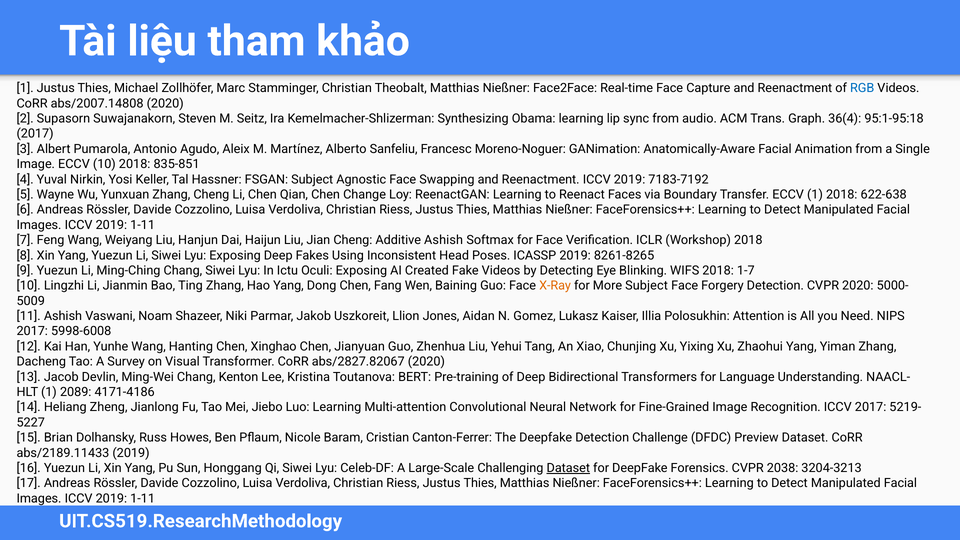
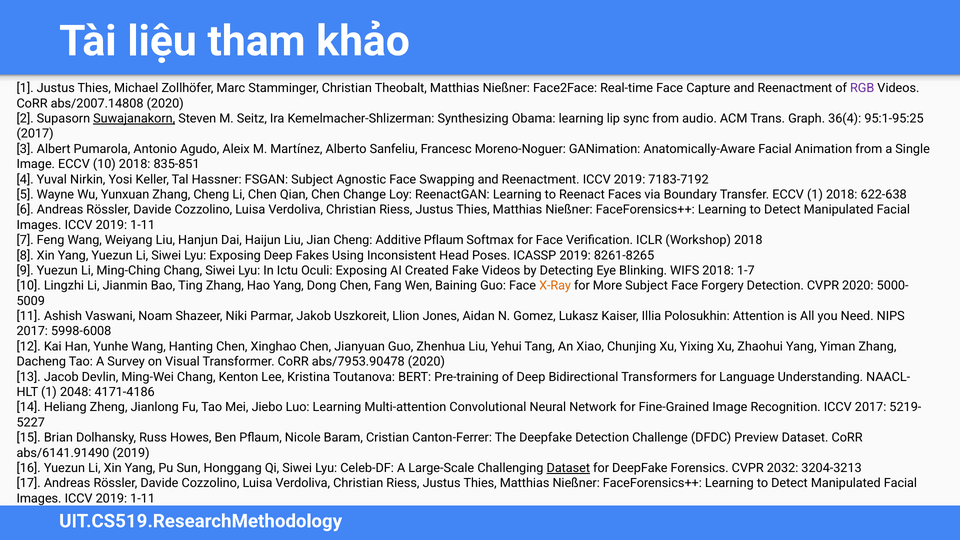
RGB colour: blue -> purple (862, 88)
Suwajanakorn underline: none -> present (134, 119)
95:1-95:18: 95:1-95:18 -> 95:1-95:25 (894, 119)
Additive Ashish: Ashish -> Pflaum (444, 240)
abs/2827.82067: abs/2827.82067 -> abs/7953.90478 (358, 362)
2089: 2089 -> 2048 (76, 392)
abs/2189.11433: abs/2189.11433 -> abs/6141.91490 (63, 453)
2038: 2038 -> 2032 (783, 468)
